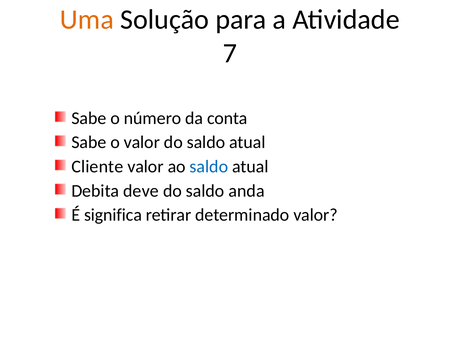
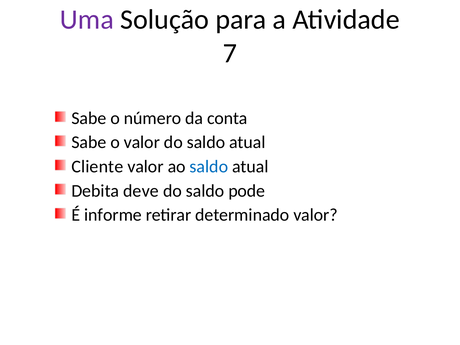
Uma colour: orange -> purple (87, 20)
anda: anda -> pode (247, 191)
significa: significa -> informe (113, 215)
